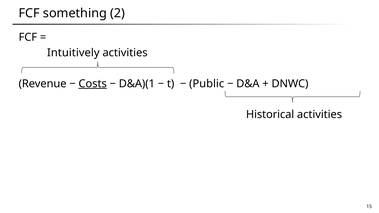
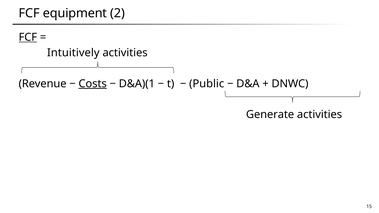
something: something -> equipment (75, 13)
FCF underline: none -> present (28, 37)
Historical: Historical -> Generate (270, 115)
